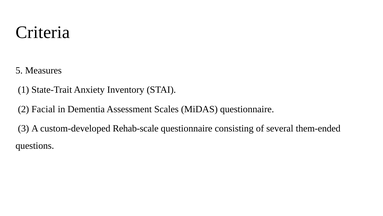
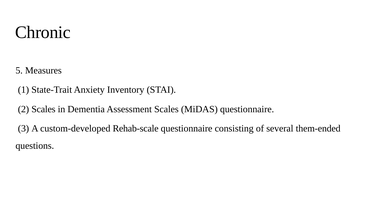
Criteria: Criteria -> Chronic (43, 32)
2 Facial: Facial -> Scales (43, 109)
